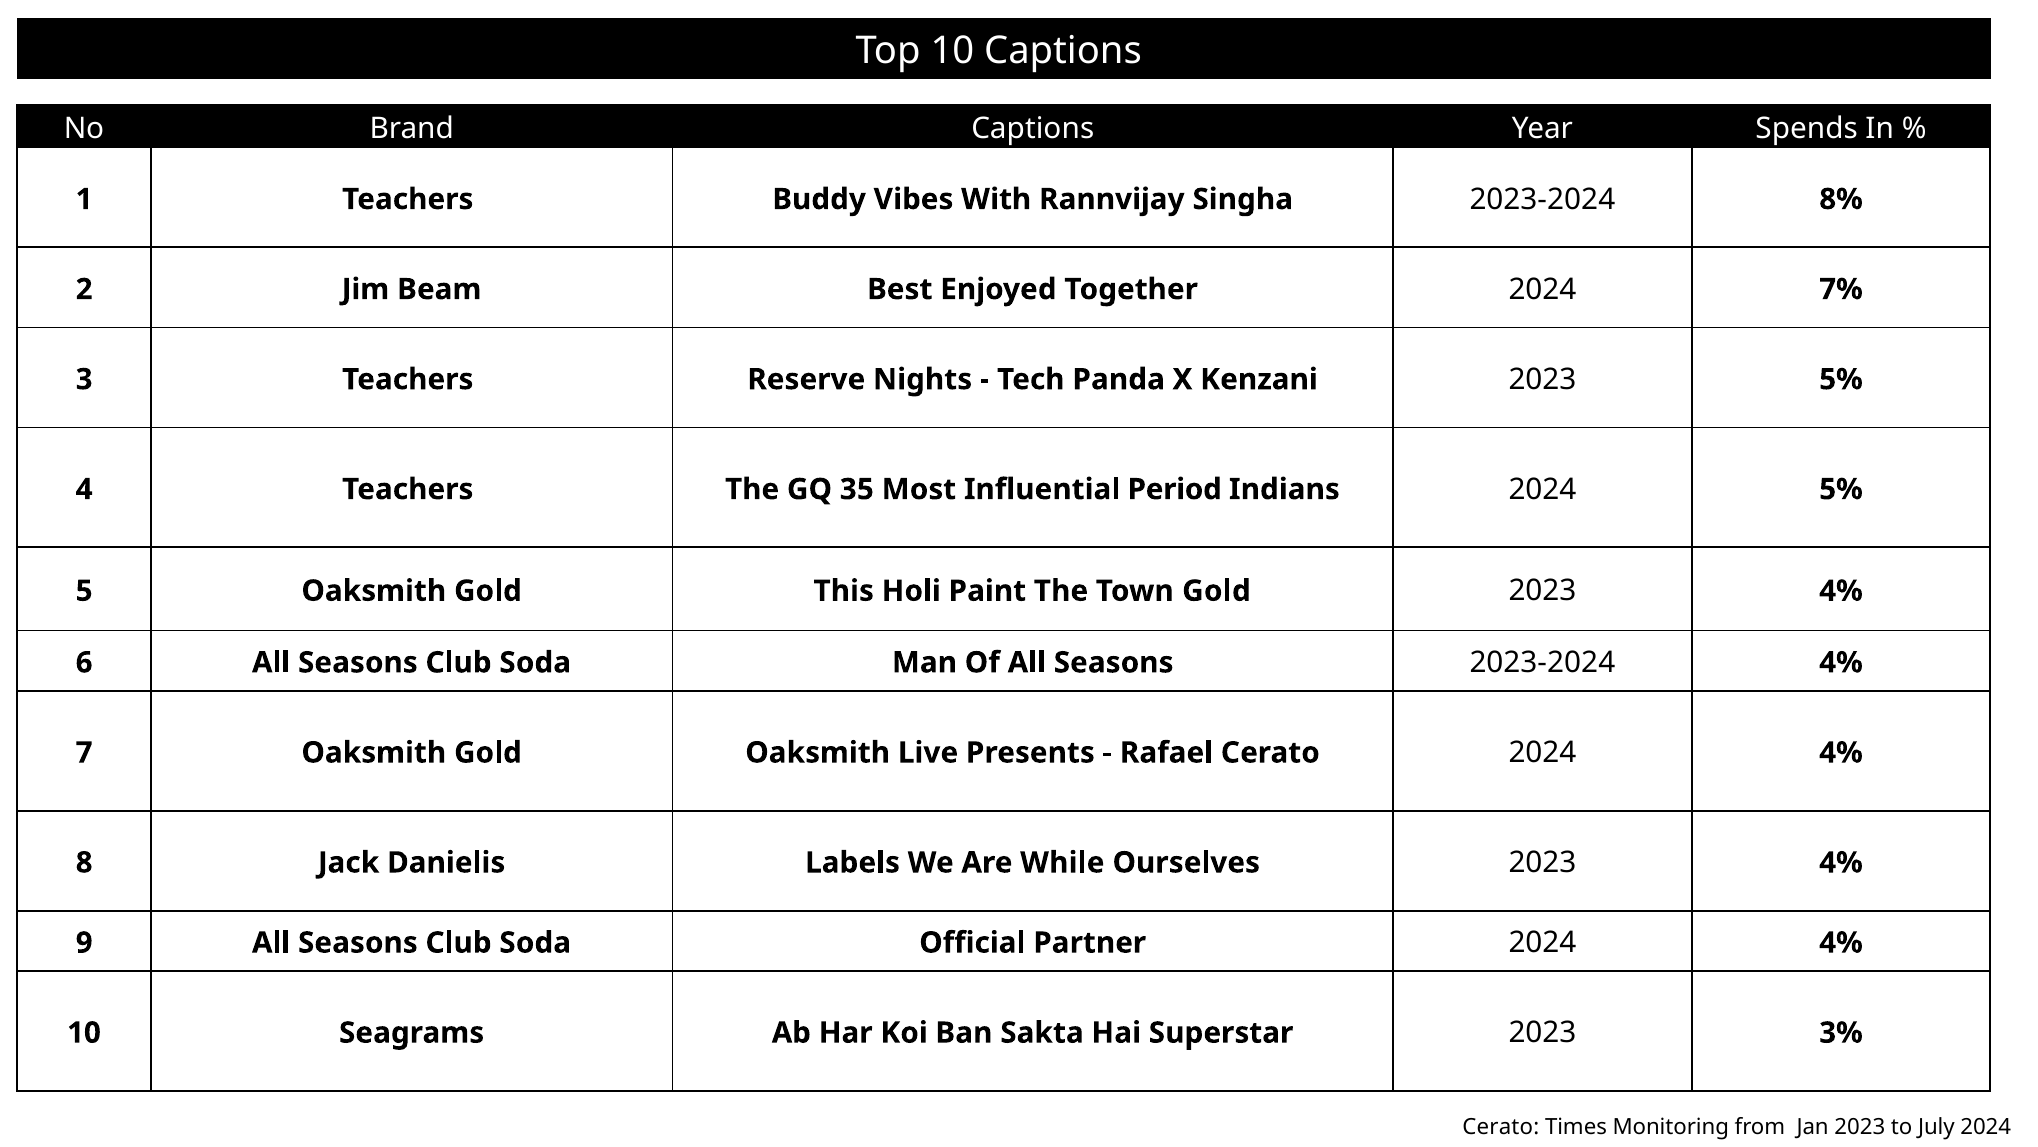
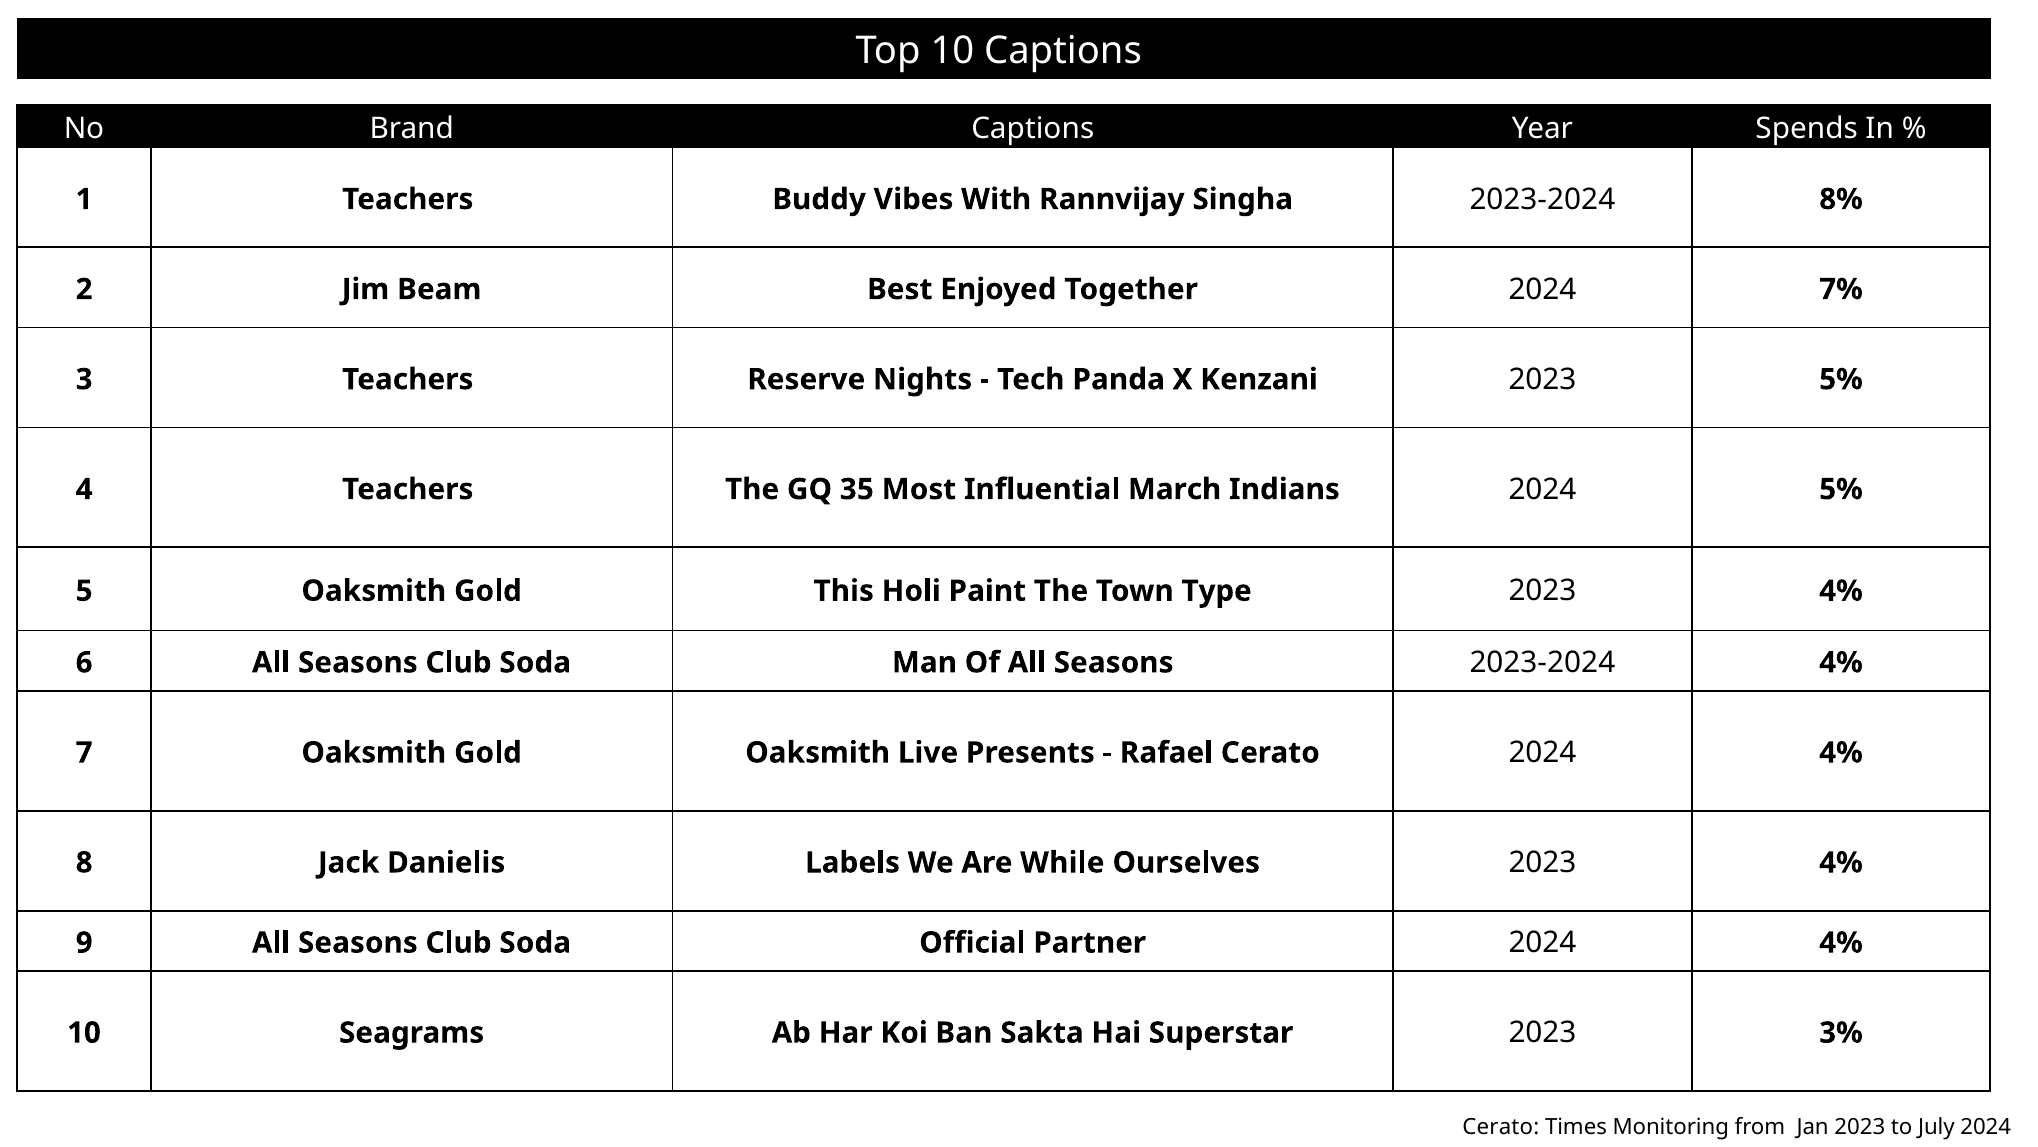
Period: Period -> March (1175, 489)
Town Gold: Gold -> Type (1217, 591)
